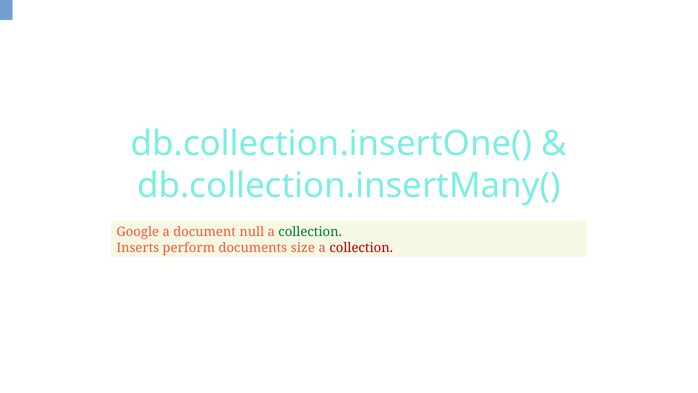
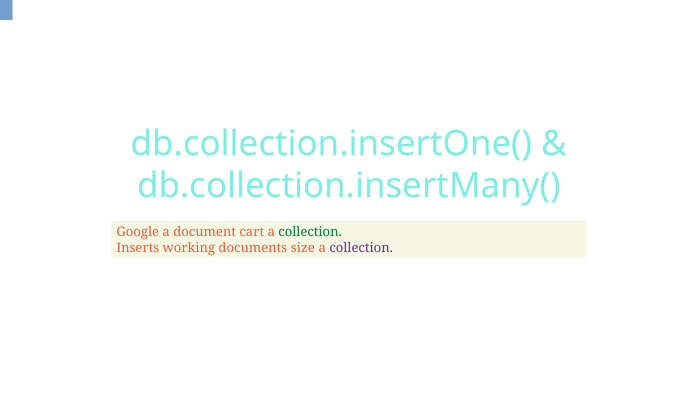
null: null -> cart (252, 232)
perform: perform -> working (189, 248)
collection colour: red -> purple (361, 248)
